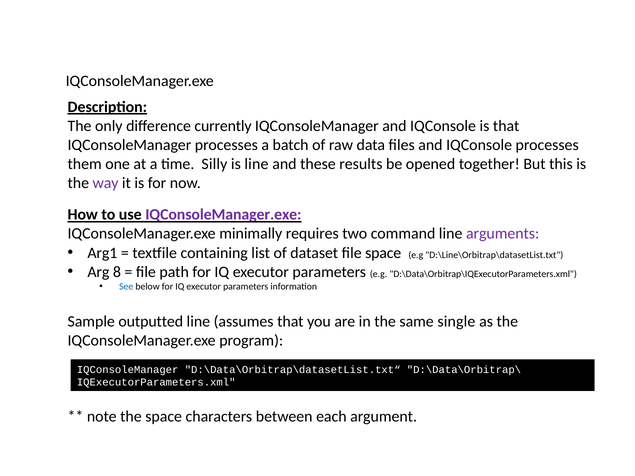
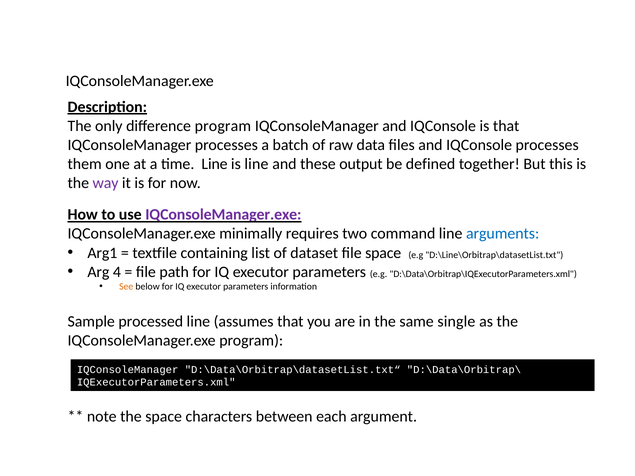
difference currently: currently -> program (223, 126)
time Silly: Silly -> Line (215, 164)
results: results -> output (361, 164)
opened: opened -> defined (431, 164)
arguments colour: purple -> blue (503, 234)
8: 8 -> 4 (117, 272)
See colour: blue -> orange (126, 287)
outputted: outputted -> processed (151, 322)
